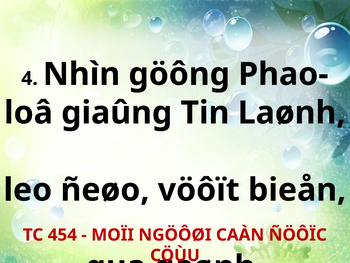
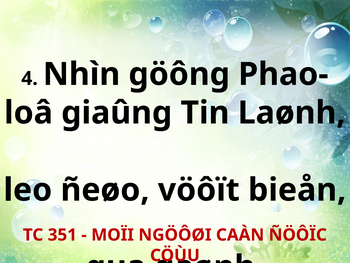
454: 454 -> 351 (62, 235)
